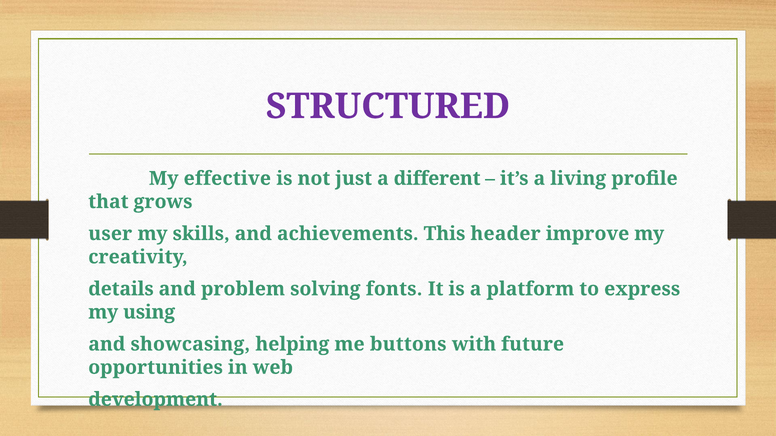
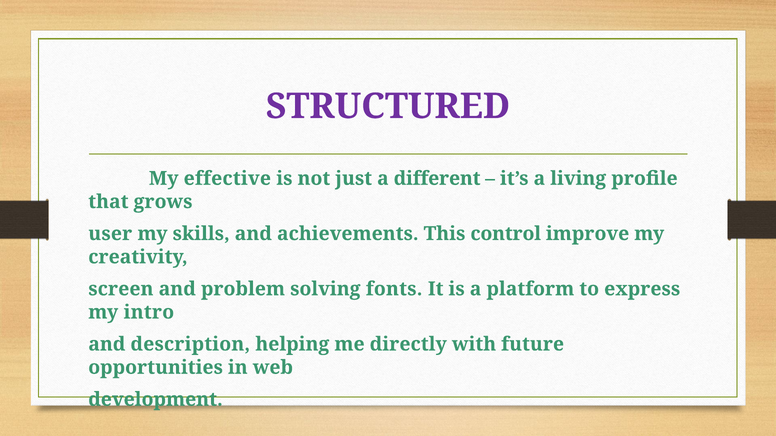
header: header -> control (506, 234)
details: details -> screen (121, 289)
using: using -> intro (149, 313)
showcasing: showcasing -> description (190, 345)
buttons: buttons -> directly (408, 345)
